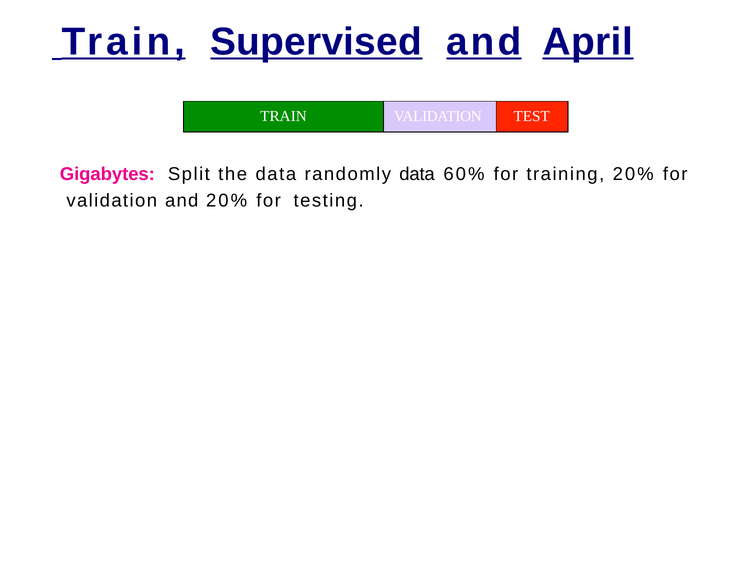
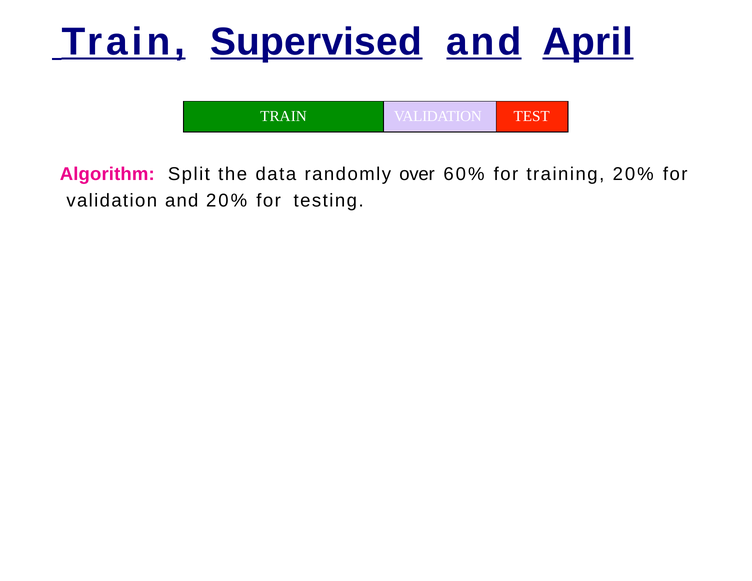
Gigabytes: Gigabytes -> Algorithm (107, 174)
randomly data: data -> over (417, 174)
